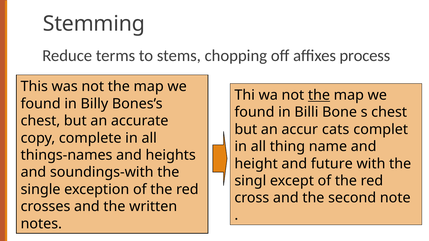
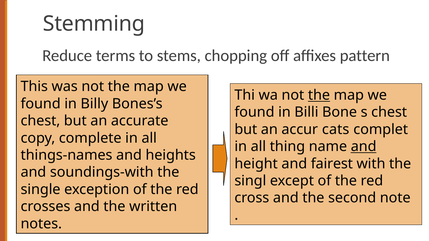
process: process -> pattern (365, 56)
and underline: none -> present (364, 147)
future: future -> fairest (332, 164)
